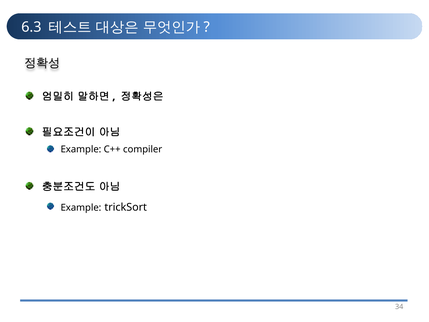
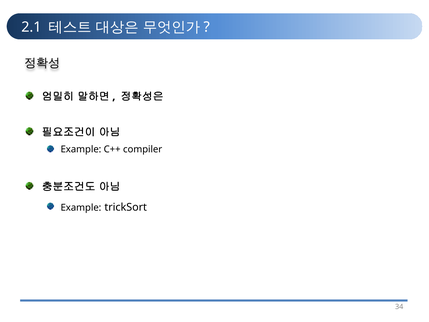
6.3: 6.3 -> 2.1 (31, 27)
